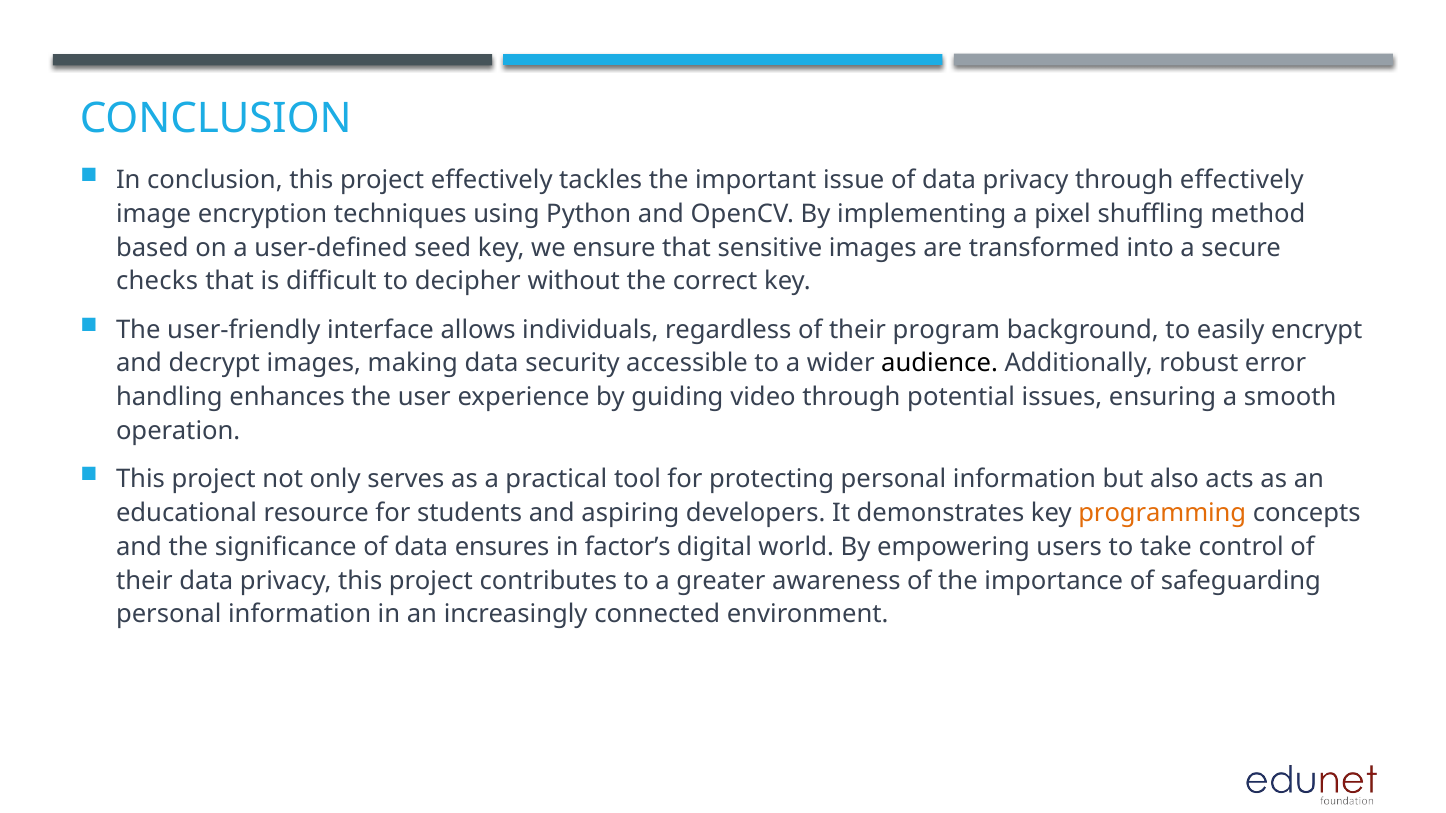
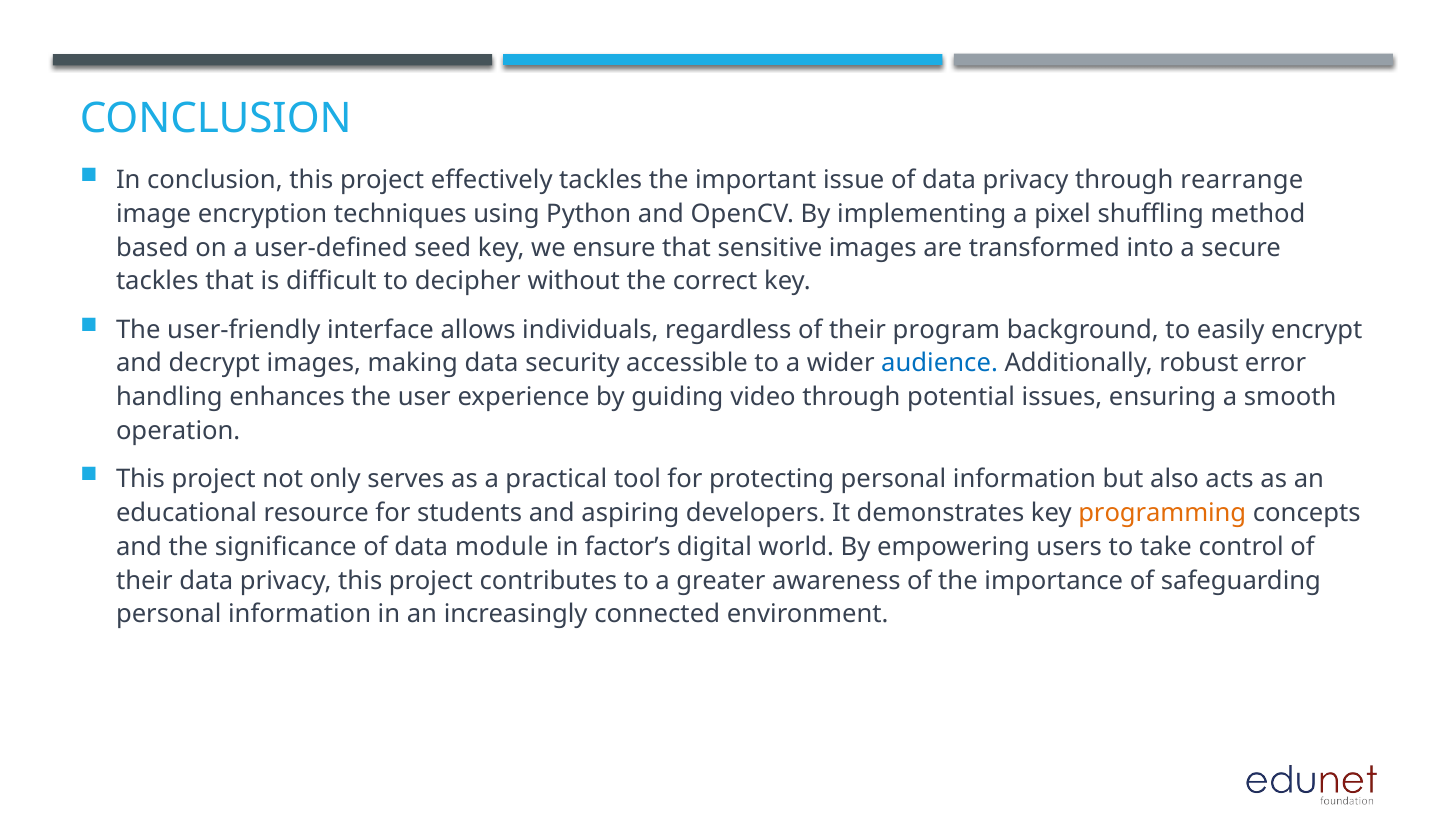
through effectively: effectively -> rearrange (1242, 180)
checks: checks -> tackles (157, 282)
audience colour: black -> blue (940, 364)
ensures: ensures -> module (502, 547)
